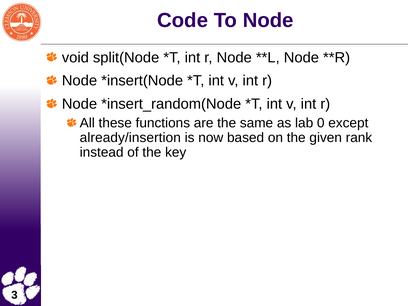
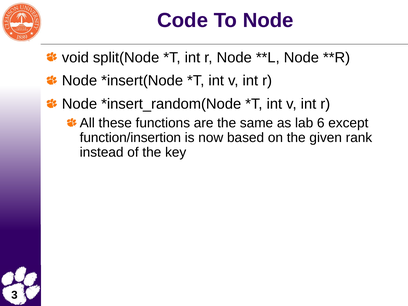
0: 0 -> 6 (321, 123)
already/insertion: already/insertion -> function/insertion (130, 138)
